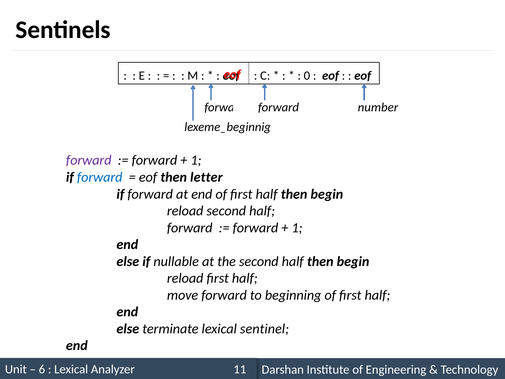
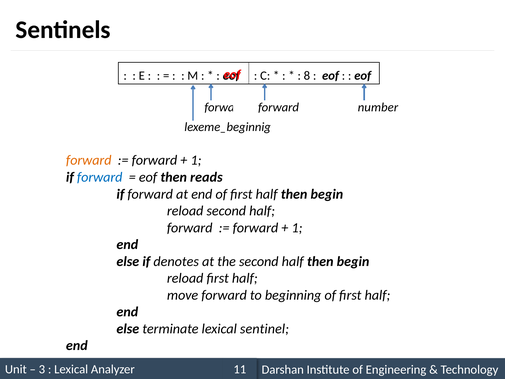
0: 0 -> 8 (307, 76)
forward colour: purple -> orange (89, 160)
letter: letter -> reads (206, 177)
nullable: nullable -> denotes (176, 261)
6: 6 -> 3 (42, 369)
